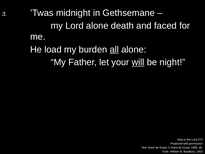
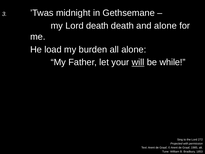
Lord alone: alone -> death (97, 26)
and faced: faced -> alone (165, 26)
all underline: present -> none (114, 49)
night: night -> while (173, 62)
